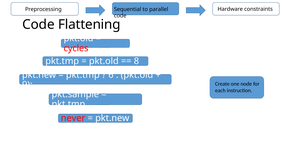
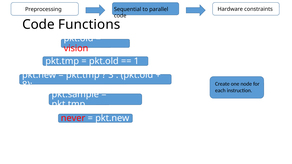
Flattening: Flattening -> Functions (89, 25)
cycles: cycles -> vision (76, 48)
8: 8 -> 1 (136, 61)
6: 6 -> 3 (111, 75)
9: 9 -> 8 (27, 85)
